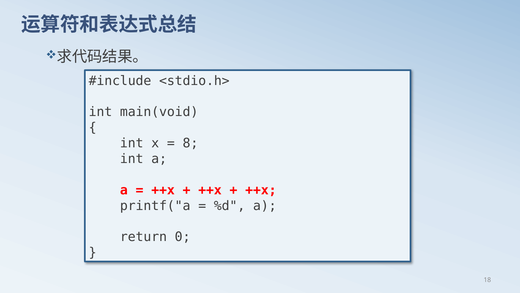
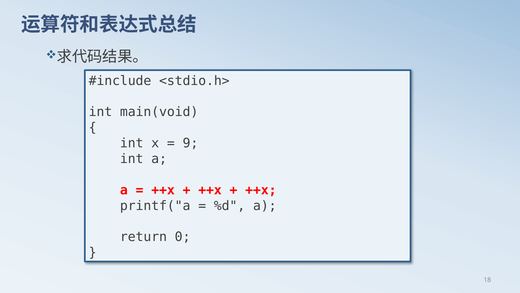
8: 8 -> 9 (190, 143)
